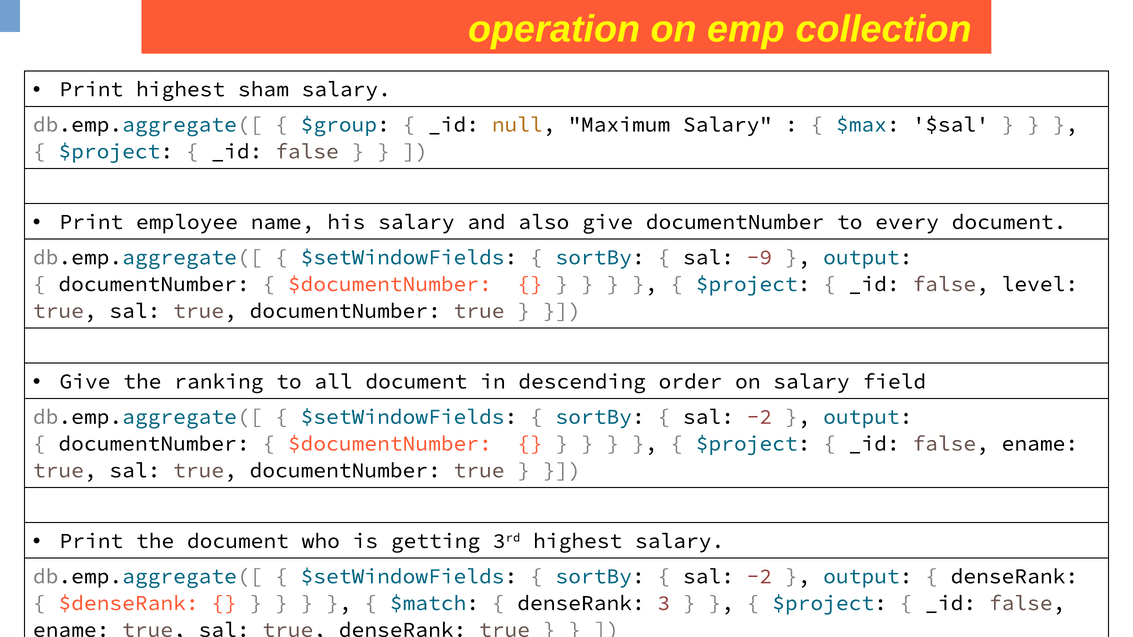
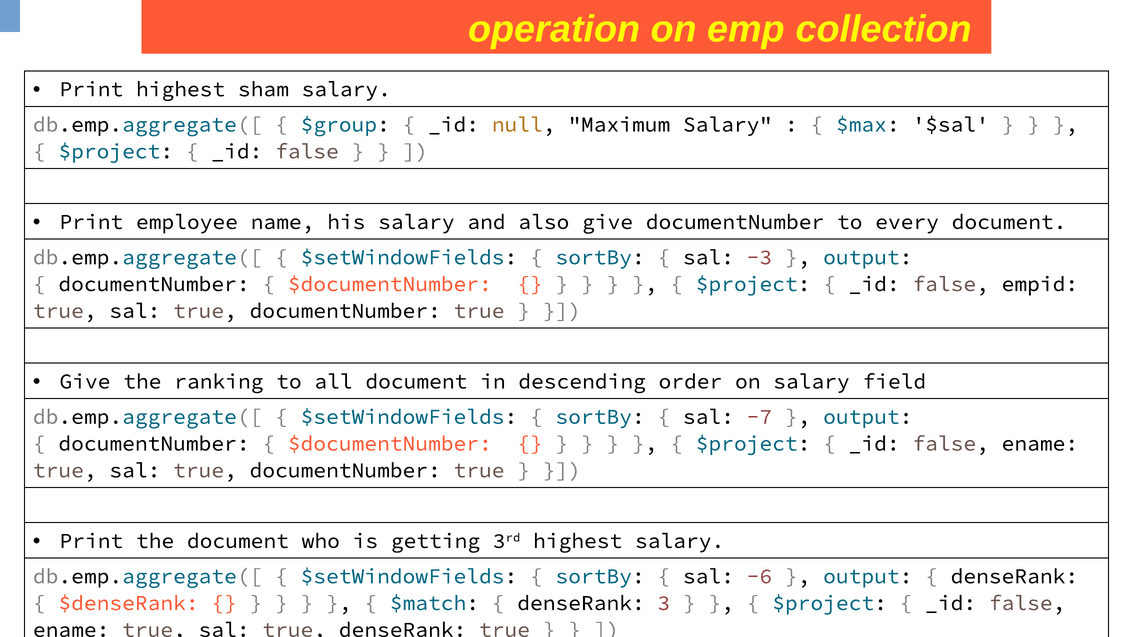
-9: -9 -> -3 (759, 257)
level: level -> empid (1040, 284)
-2: -2 -> -7 (759, 417)
-2: -2 -> -6 (759, 577)
